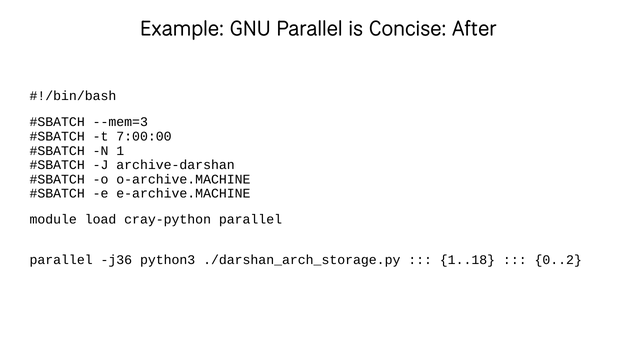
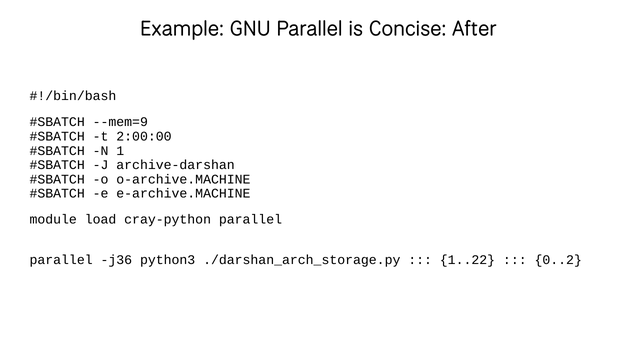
--mem=3: --mem=3 -> --mem=9 (120, 122)
7:00:00: 7:00:00 -> 2:00:00 (144, 136)
1..18: 1..18 -> 1..22 (467, 260)
